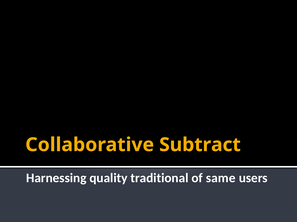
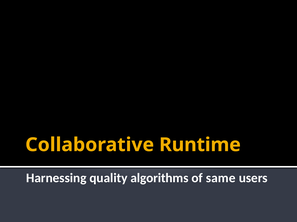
Subtract: Subtract -> Runtime (200, 145)
traditional: traditional -> algorithms (159, 179)
